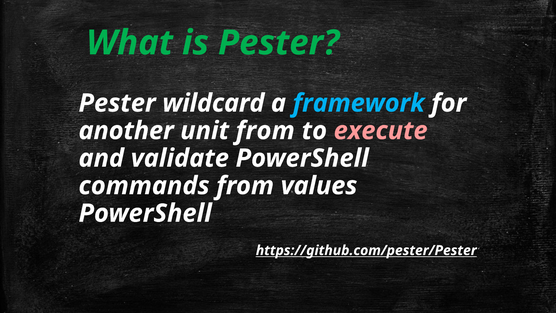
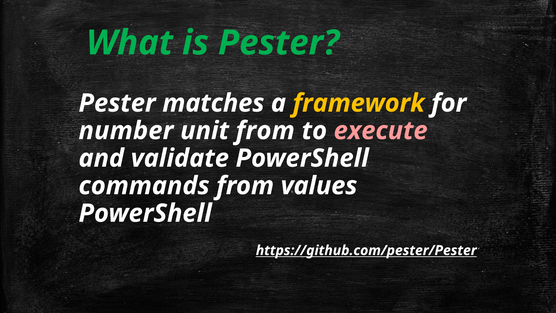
wildcard: wildcard -> matches (213, 103)
framework colour: light blue -> yellow (359, 103)
another: another -> number (126, 131)
